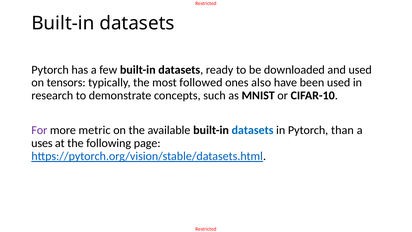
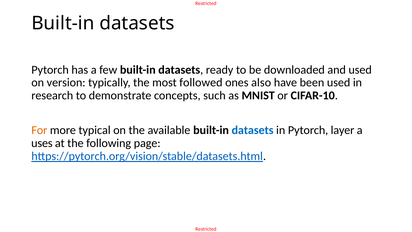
tensors: tensors -> version (66, 83)
For colour: purple -> orange (39, 130)
metric: metric -> typical (95, 130)
than: than -> layer (343, 130)
